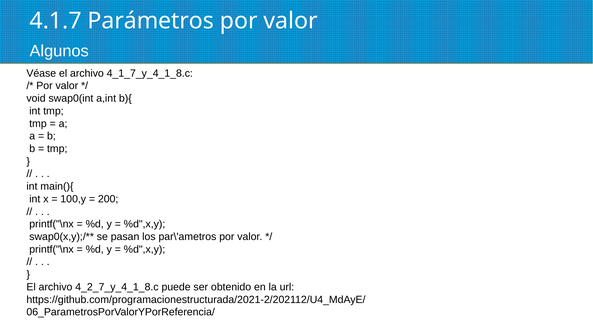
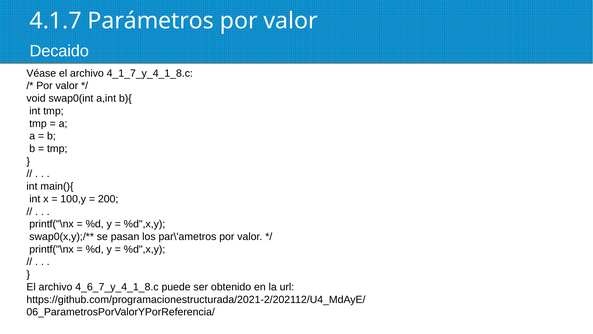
Algunos: Algunos -> Decaido (59, 51)
4_2_7_y_4_1_8.c: 4_2_7_y_4_1_8.c -> 4_6_7_y_4_1_8.c (117, 287)
